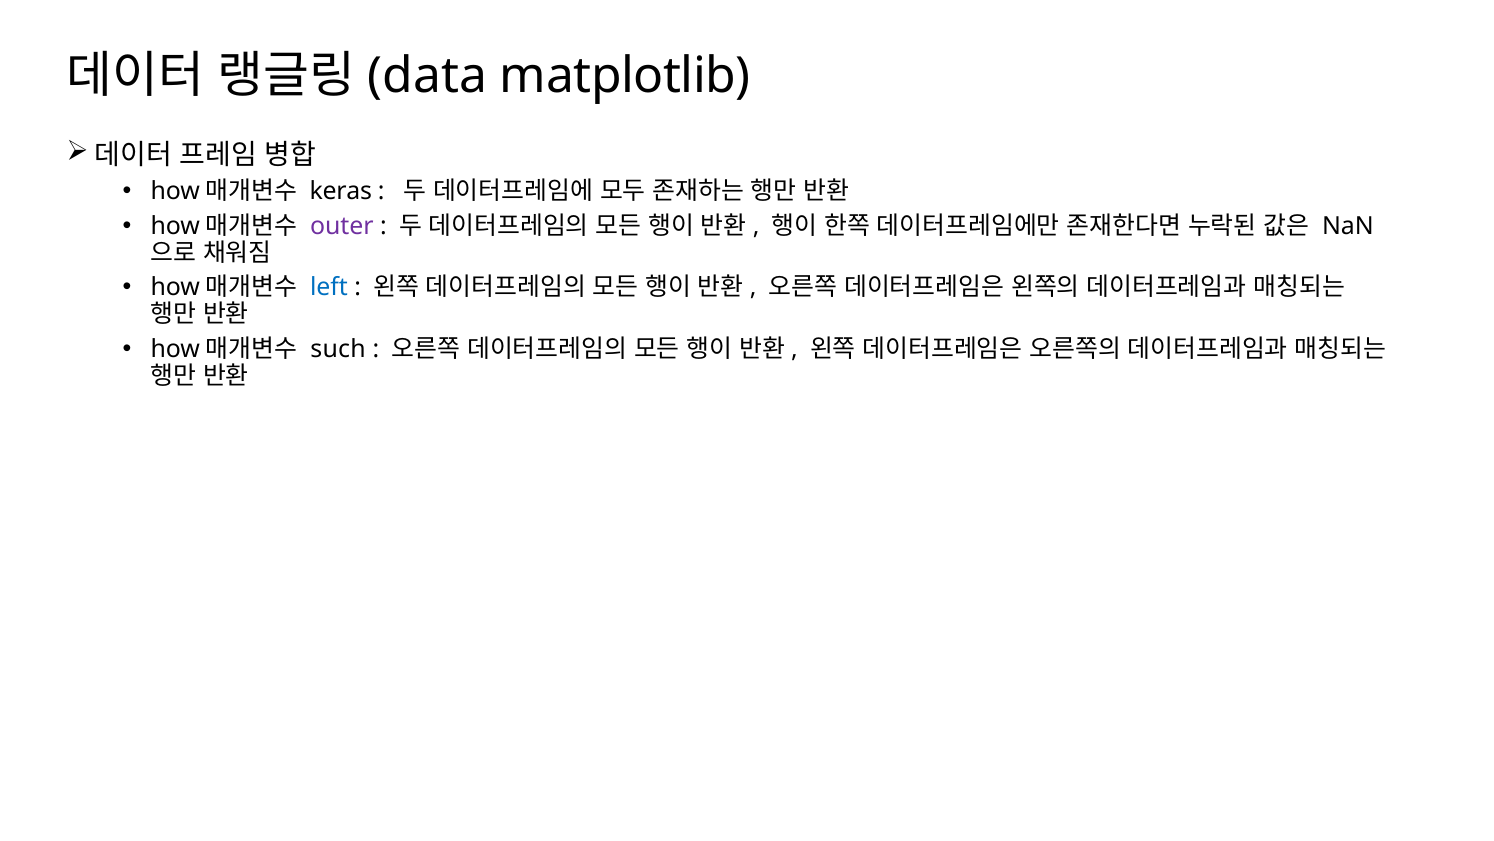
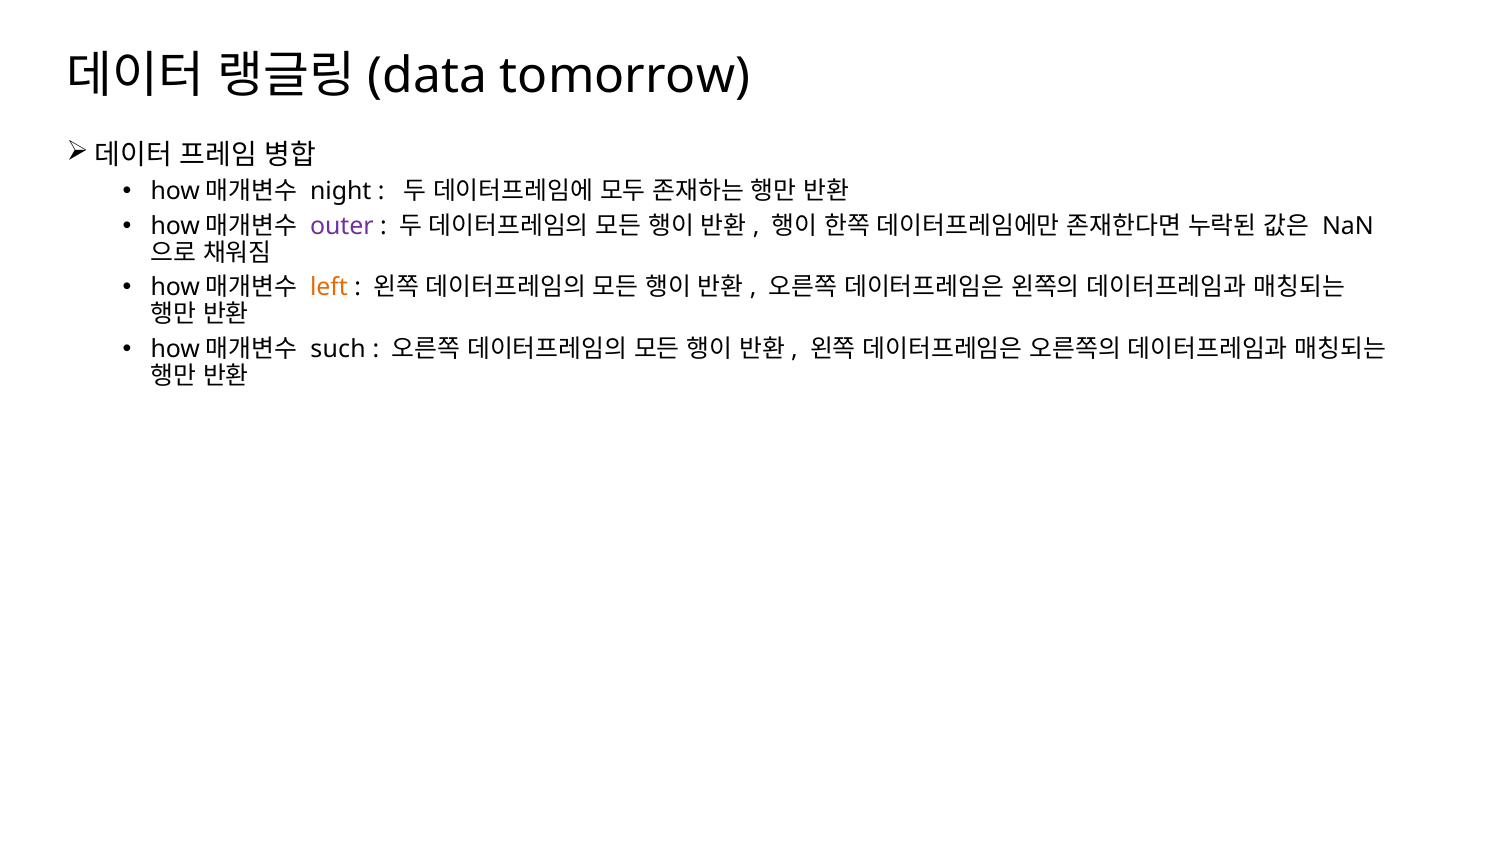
matplotlib: matplotlib -> tomorrow (625, 75)
keras: keras -> night (341, 191)
left colour: blue -> orange (329, 287)
